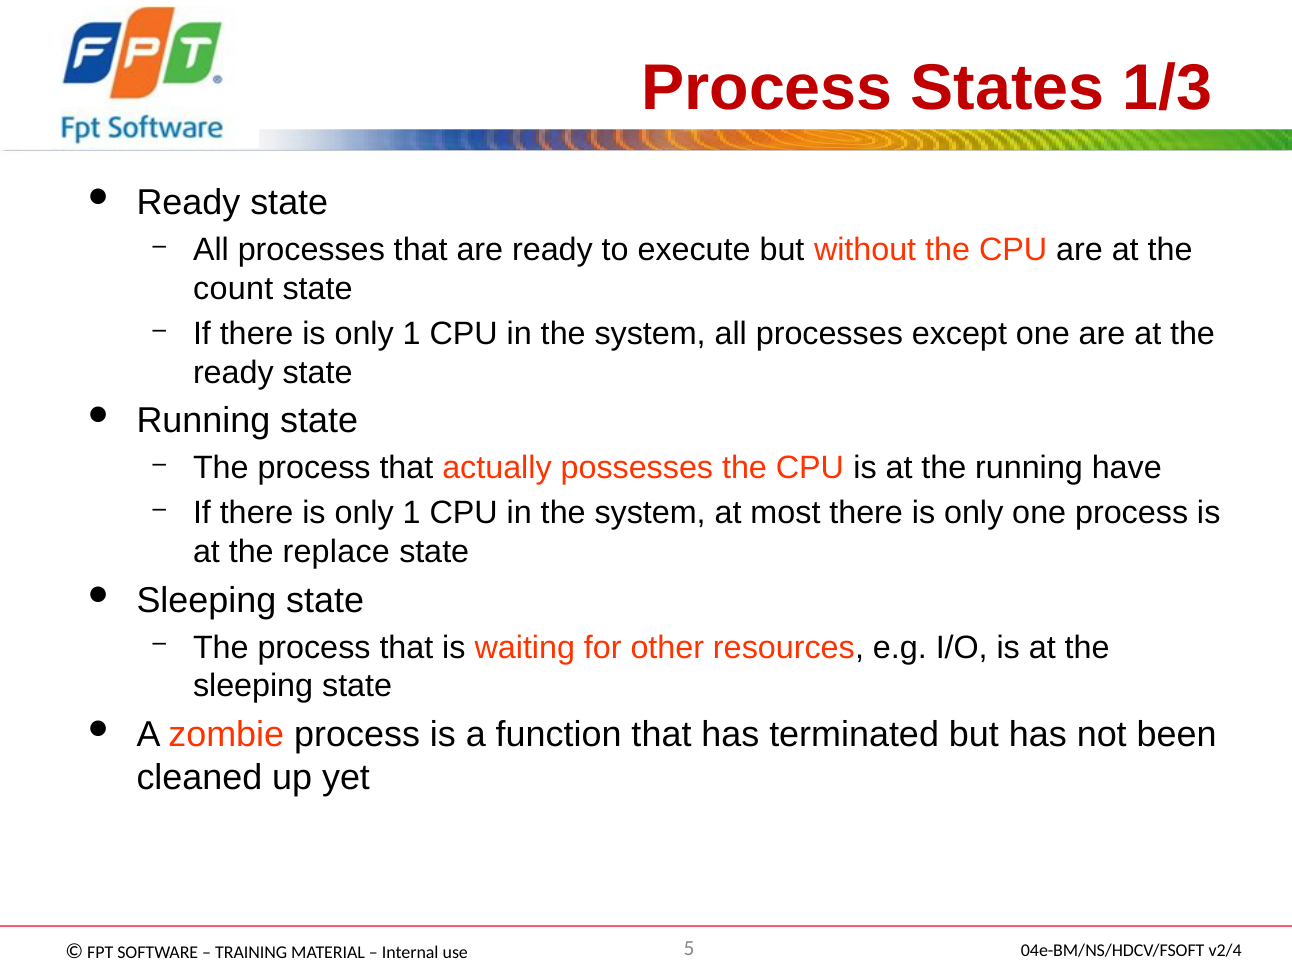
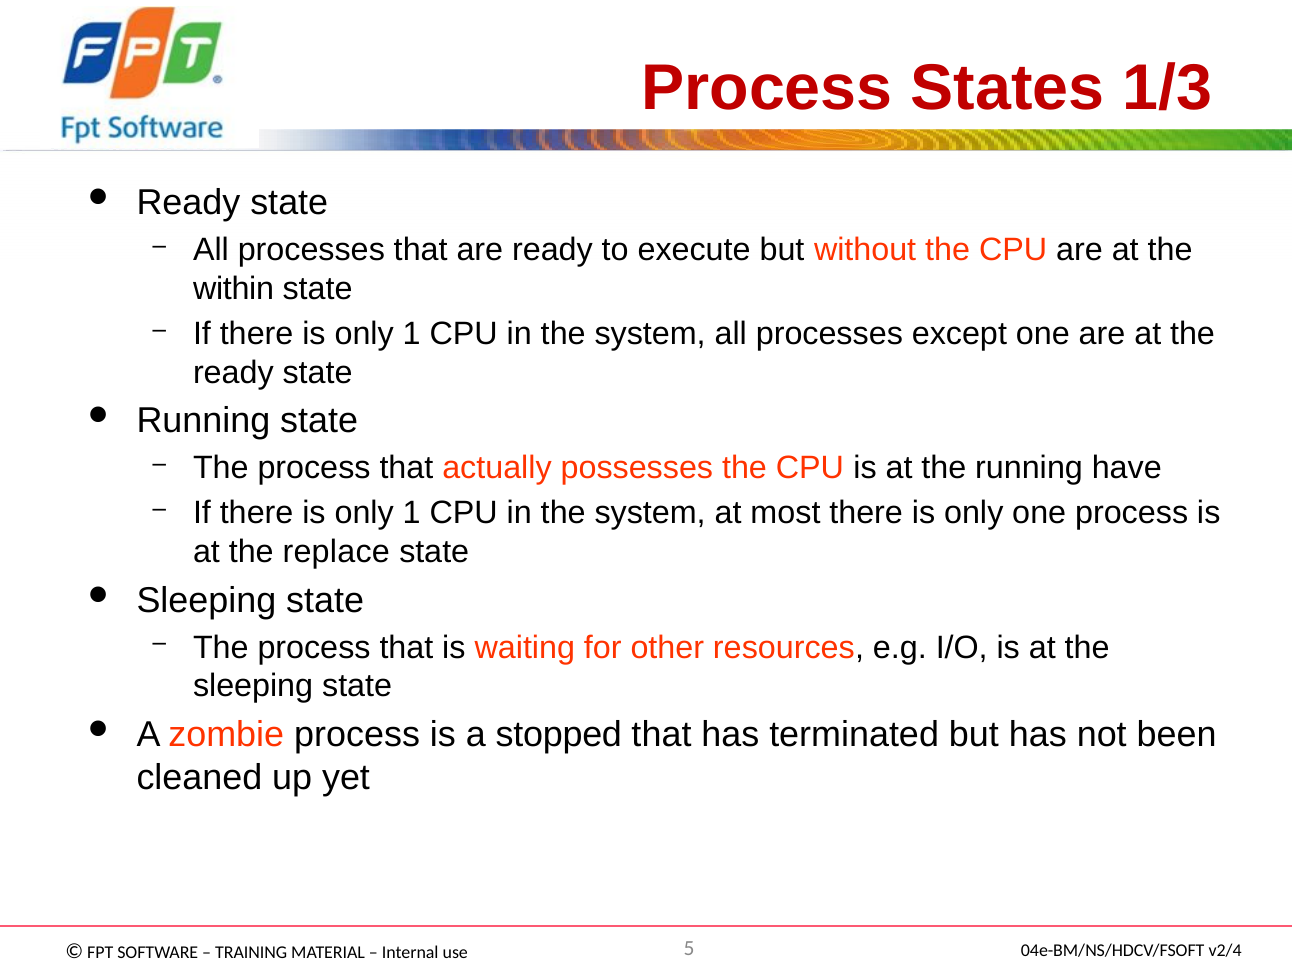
count: count -> within (234, 289)
function: function -> stopped (559, 735)
